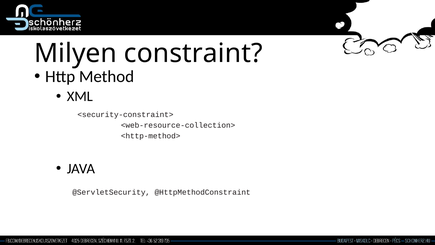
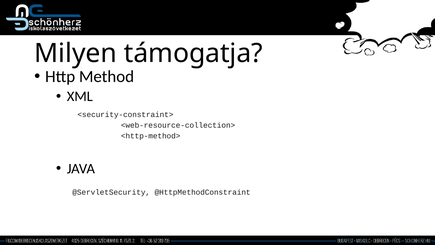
constraint: constraint -> támogatja (193, 53)
